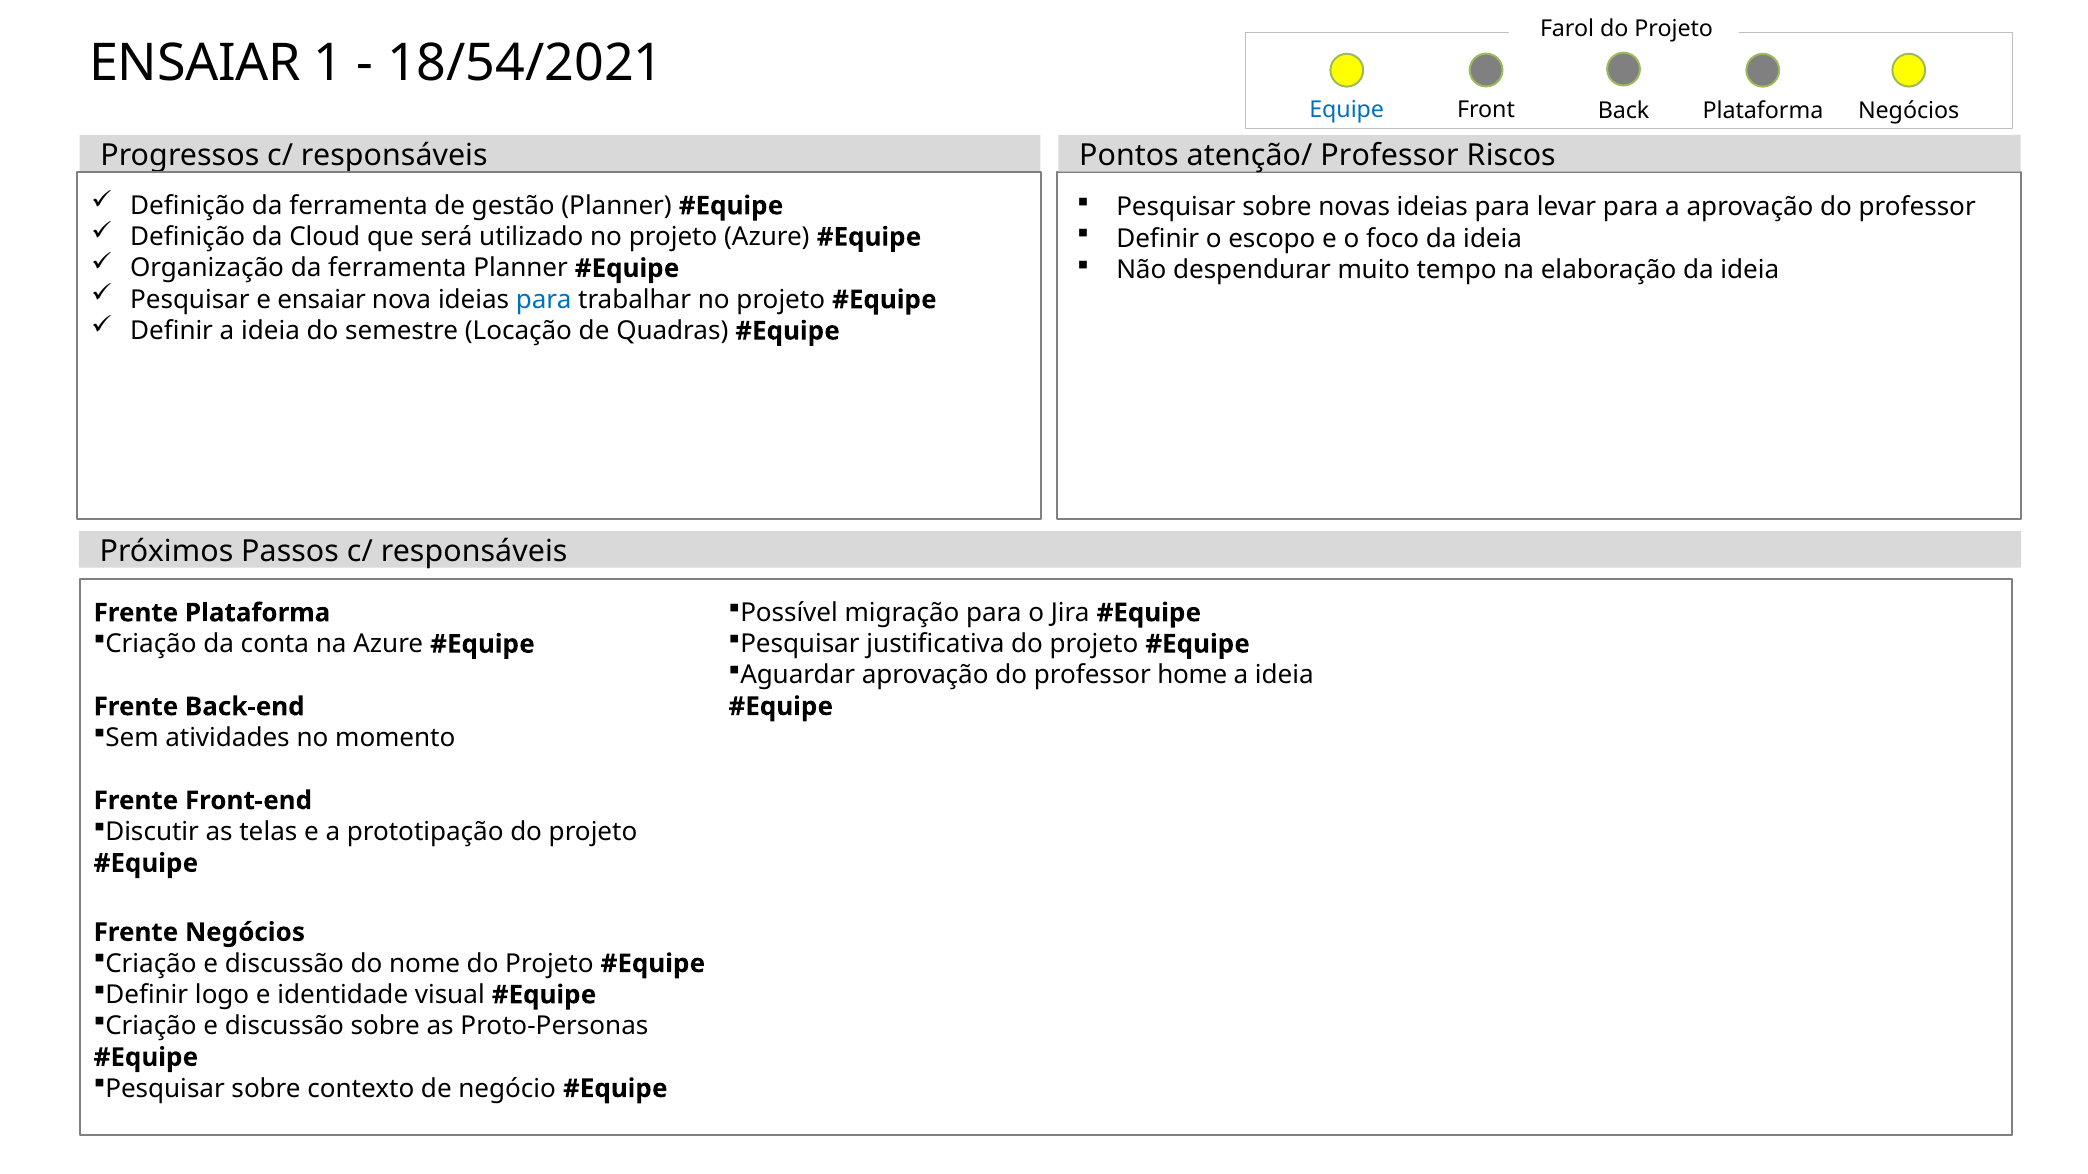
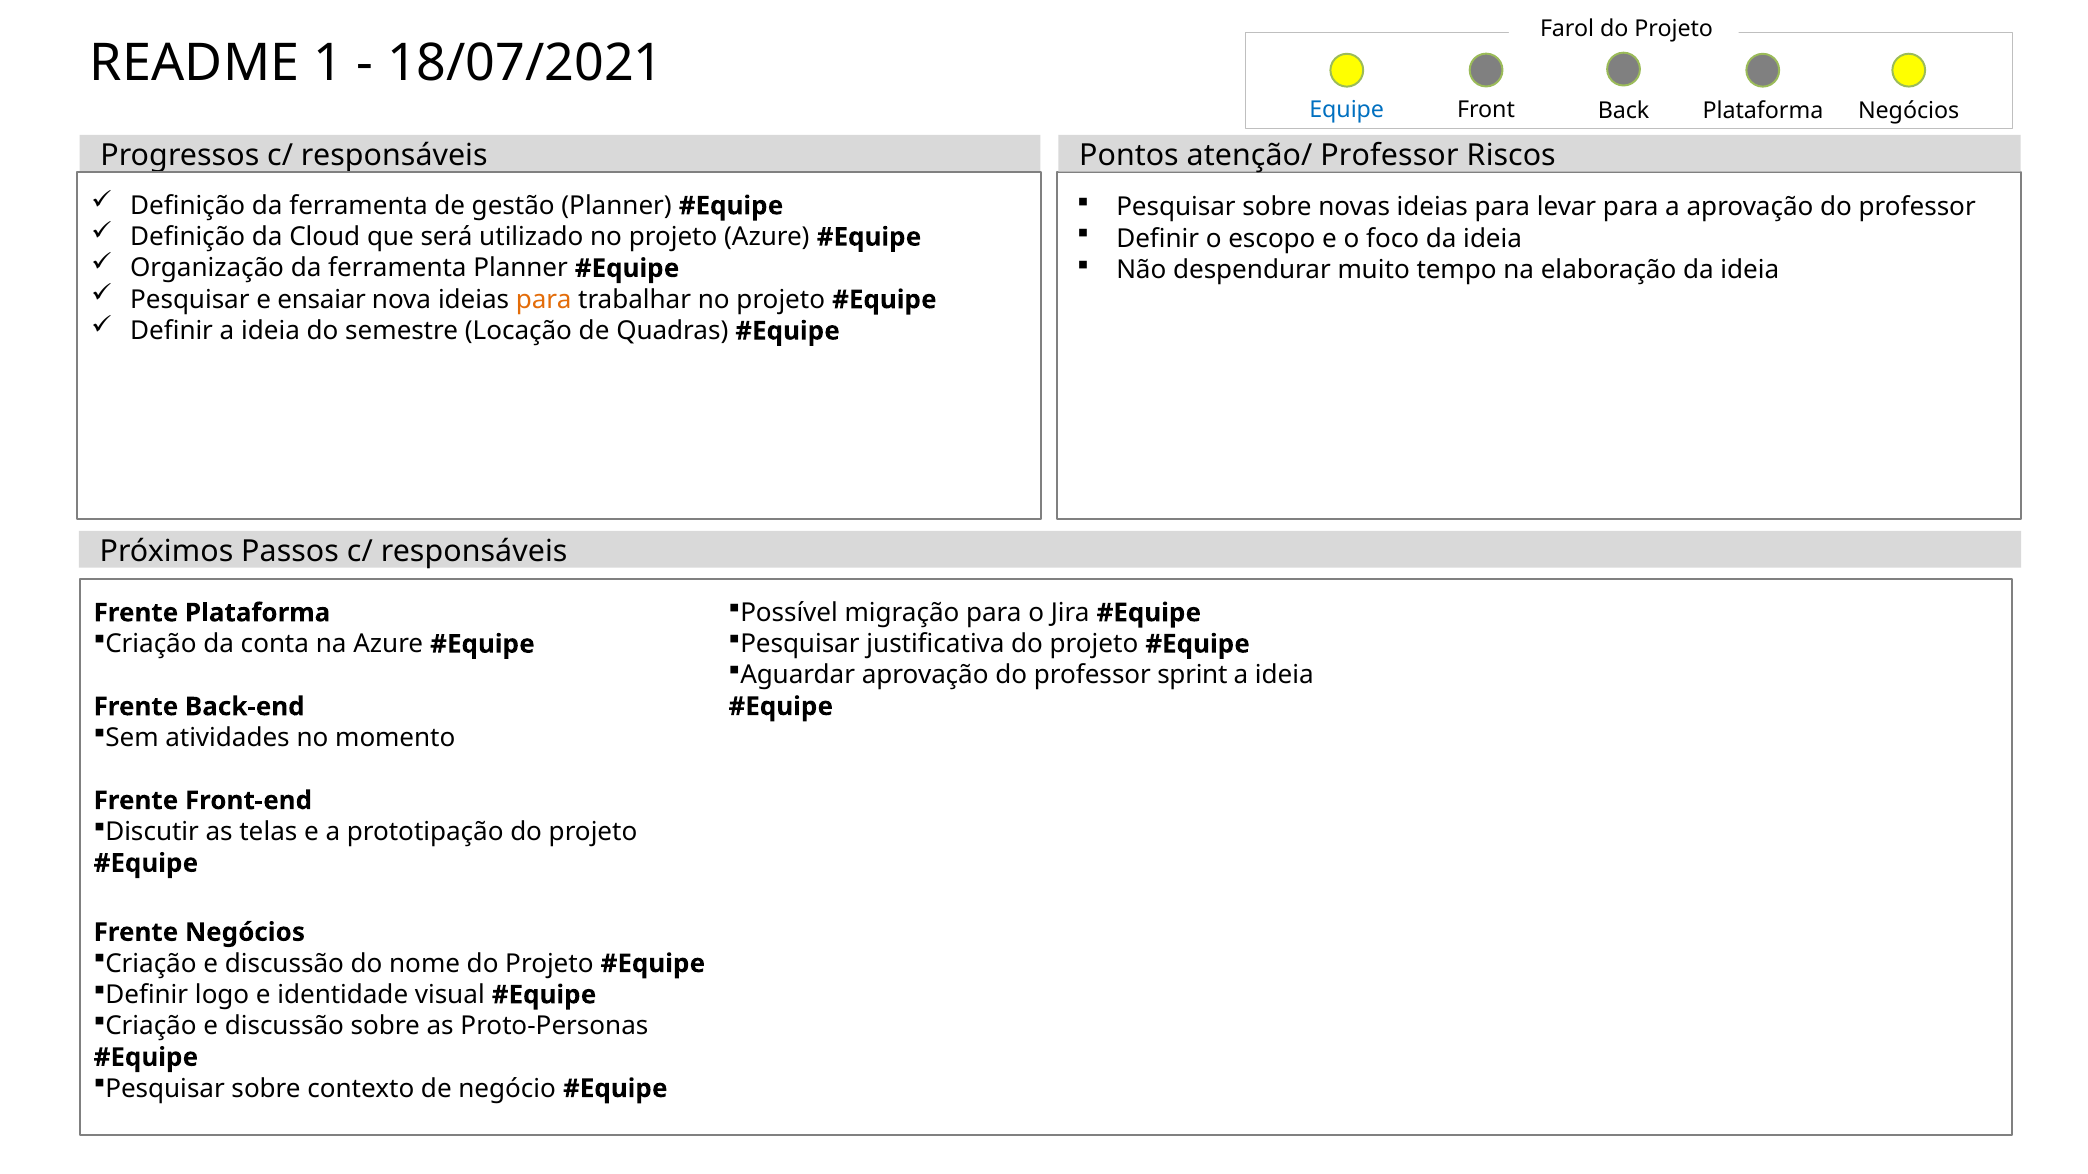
ENSAIAR: ENSAIAR -> README (195, 64)
18/54/2021: 18/54/2021 -> 18/07/2021 (525, 64)
para colour: blue -> orange (544, 300)
home: home -> sprint (1192, 675)
